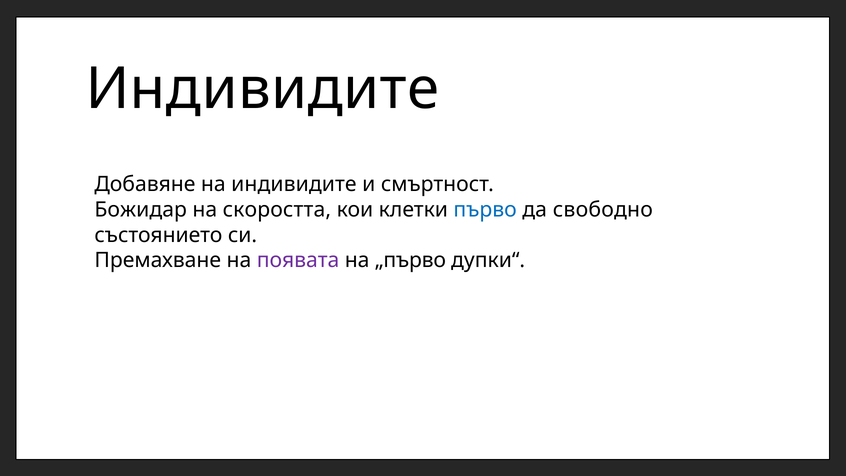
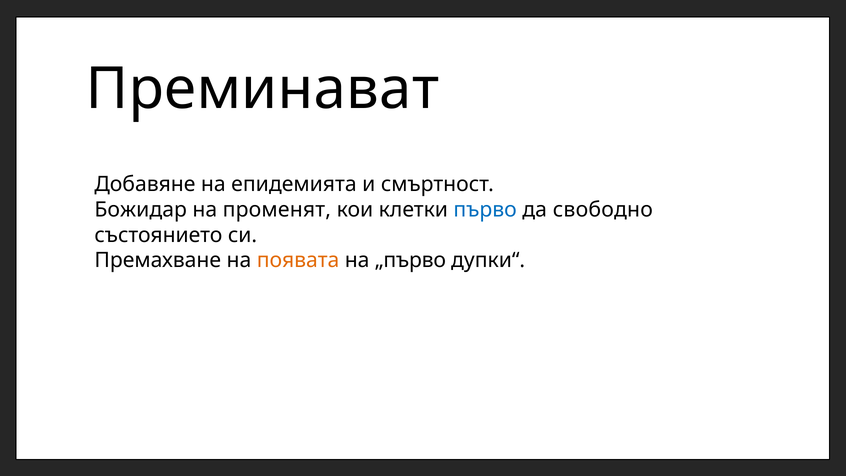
Индивидите: Индивидите -> Преминават (262, 89)
на индивидите: индивидите -> епидемията (294, 184)
скоростта: скоростта -> променят (277, 210)
появата colour: purple -> orange (298, 260)
